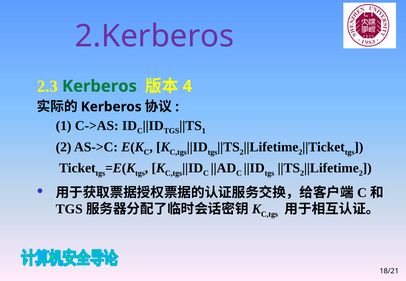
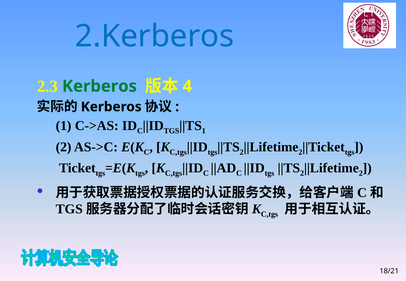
2.Kerberos colour: purple -> blue (155, 36)
